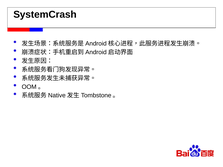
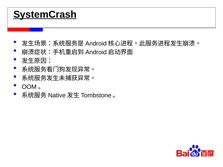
SystemCrash underline: none -> present (45, 14)
